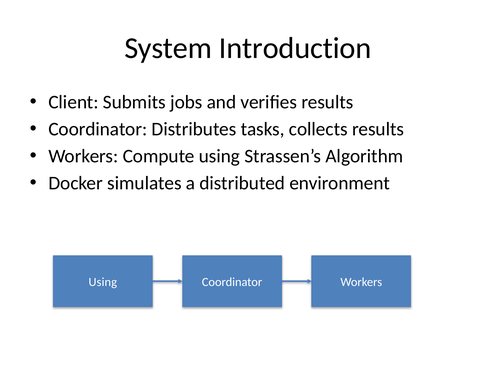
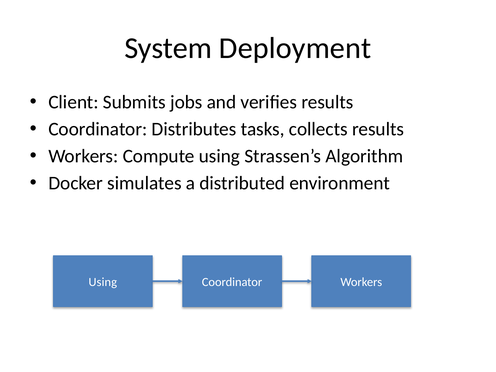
Introduction: Introduction -> Deployment (295, 48)
